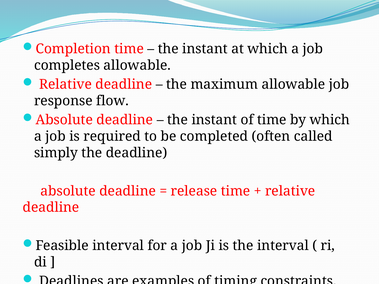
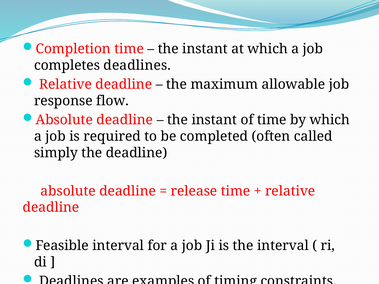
completes allowable: allowable -> deadlines (137, 65)
